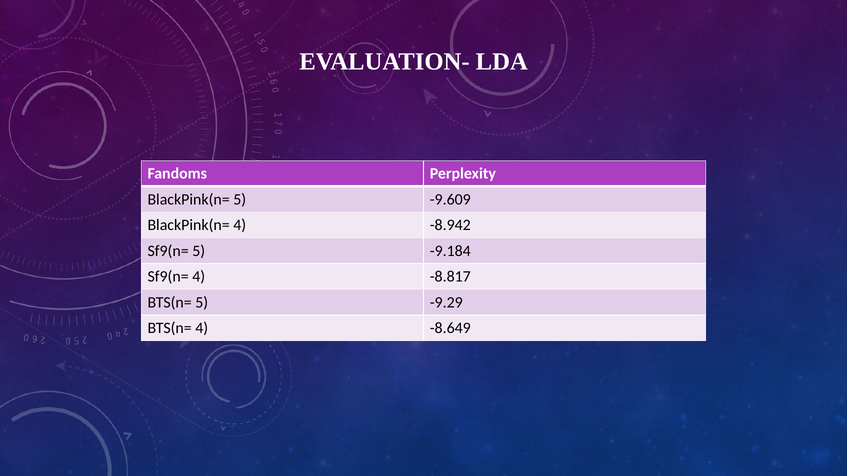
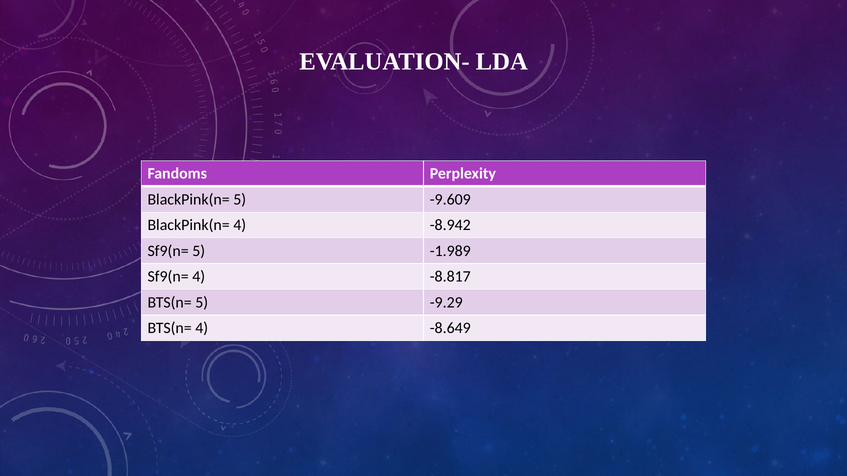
-9.184: -9.184 -> -1.989 (450, 251)
